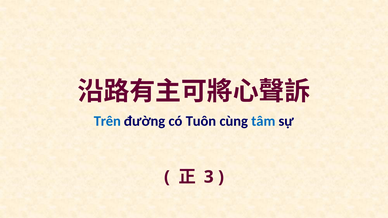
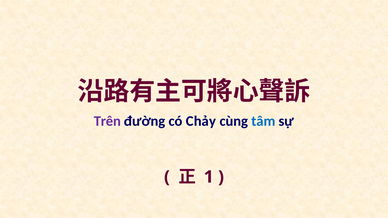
Trên colour: blue -> purple (107, 121)
Tuôn: Tuôn -> Chảy (201, 121)
3: 3 -> 1 (209, 177)
